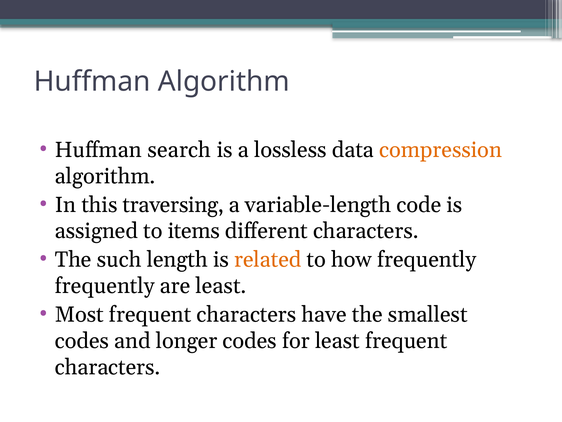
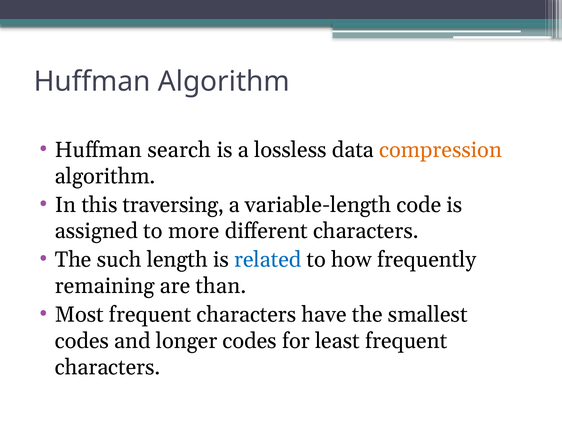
items: items -> more (194, 231)
related colour: orange -> blue (268, 259)
frequently: frequently -> remaining (105, 286)
are least: least -> than (221, 286)
